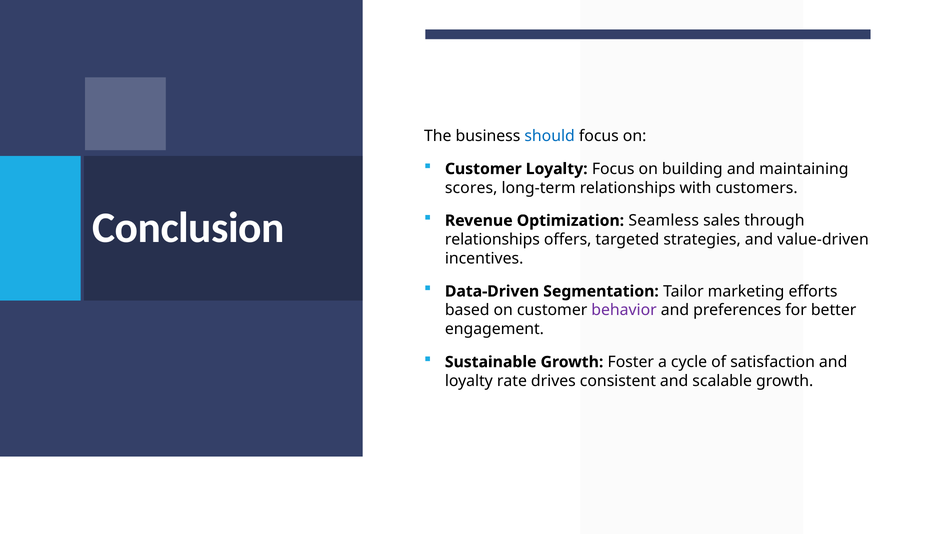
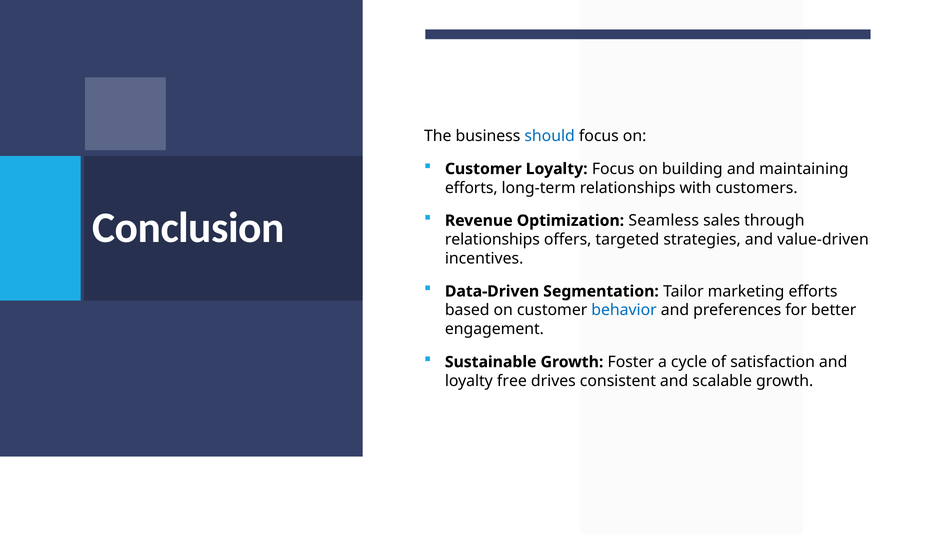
scores: scores -> efforts (471, 188)
behavior colour: purple -> blue (624, 310)
rate: rate -> free (512, 381)
